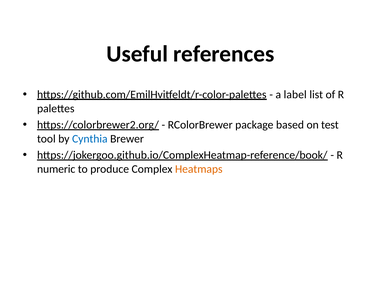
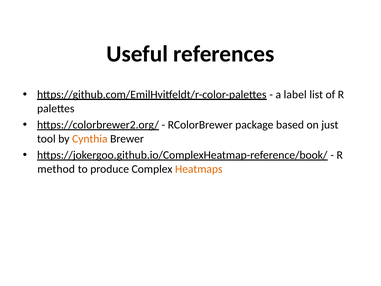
test: test -> just (330, 125)
Cynthia colour: blue -> orange (90, 139)
numeric: numeric -> method (56, 169)
